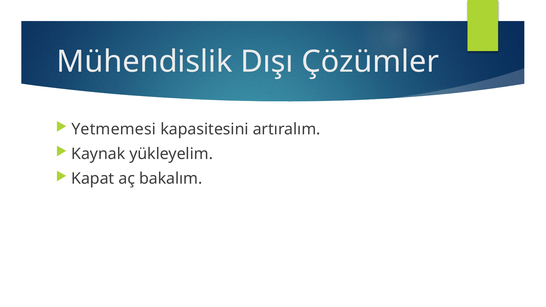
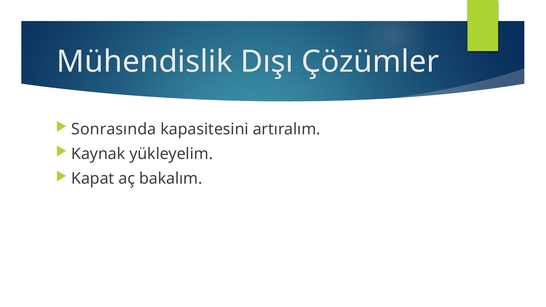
Yetmemesi: Yetmemesi -> Sonrasında (114, 129)
